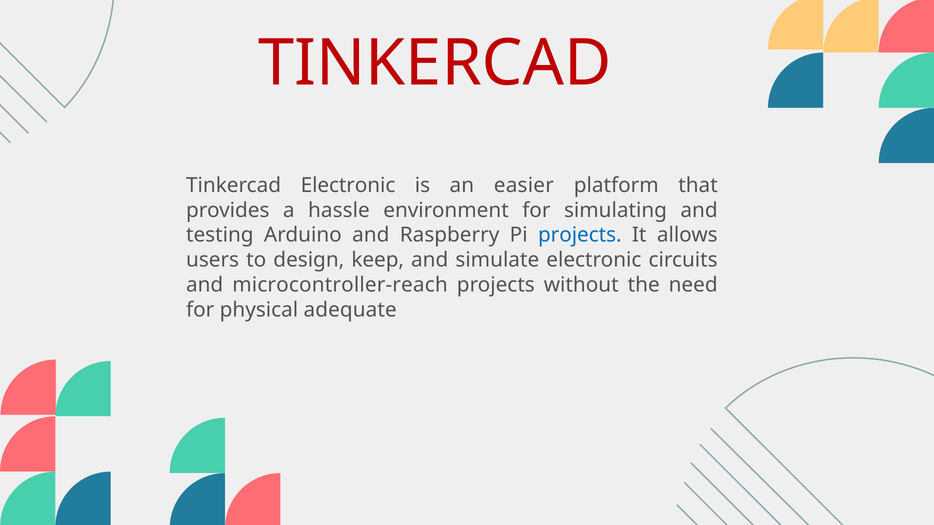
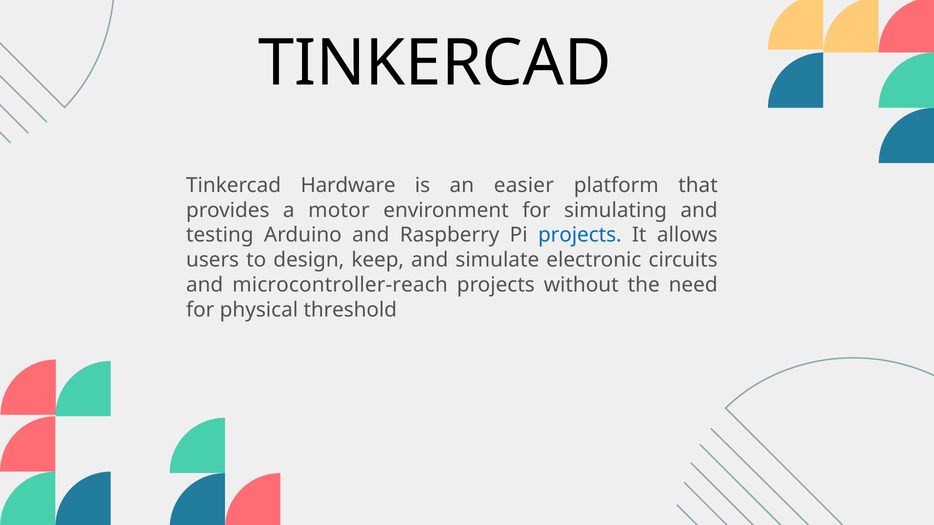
TINKERCAD colour: red -> black (435, 64)
Tinkercad Electronic: Electronic -> Hardware (348, 185)
hassle: hassle -> motor (339, 210)
adequate: adequate -> threshold (350, 310)
